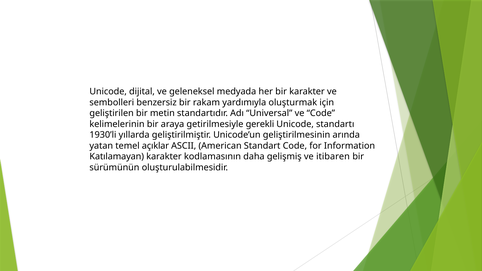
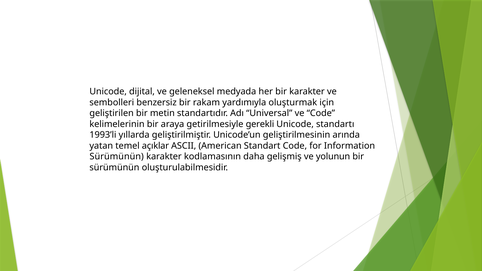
1930’li: 1930’li -> 1993’li (103, 135)
Katılamayan: Katılamayan -> Sürümünün (117, 157)
itibaren: itibaren -> yolunun (333, 157)
